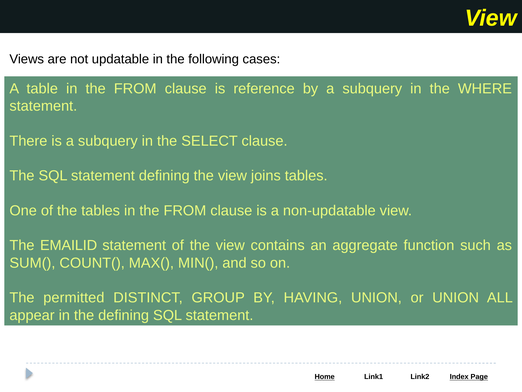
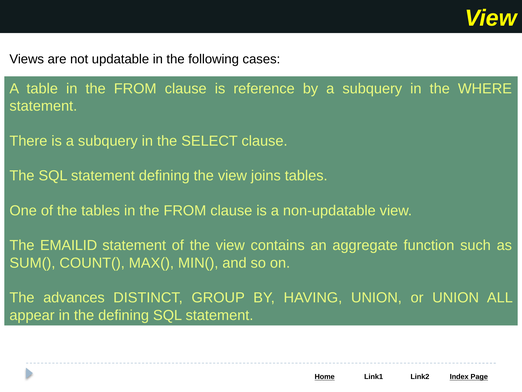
permitted: permitted -> advances (74, 297)
